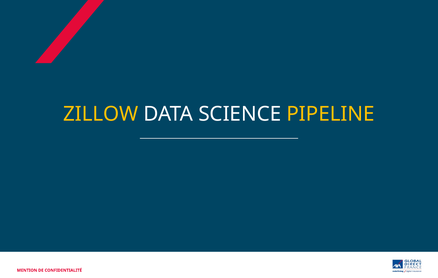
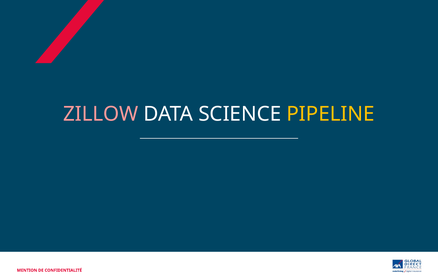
ZILLOW colour: yellow -> pink (101, 114)
